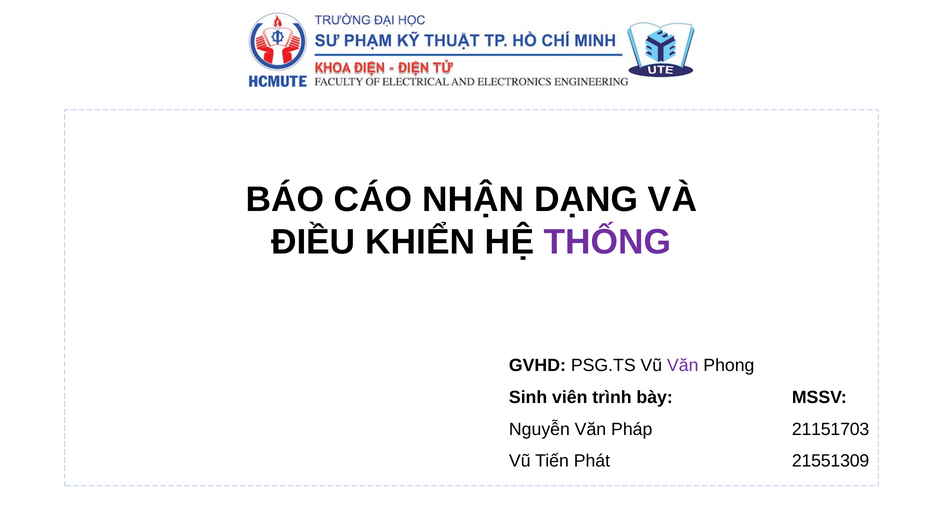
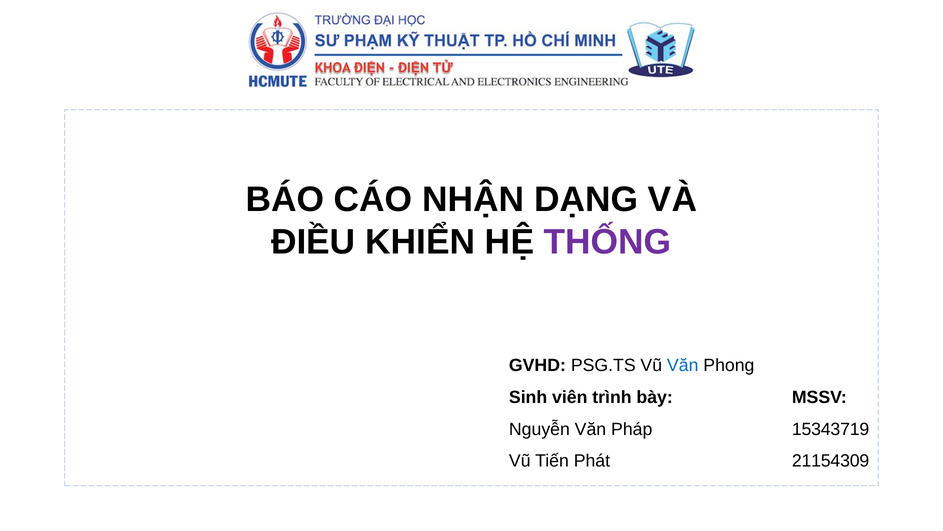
Văn colour: purple -> blue (683, 365)
21151703: 21151703 -> 15343719 (831, 429)
21551309: 21551309 -> 21154309 (831, 461)
